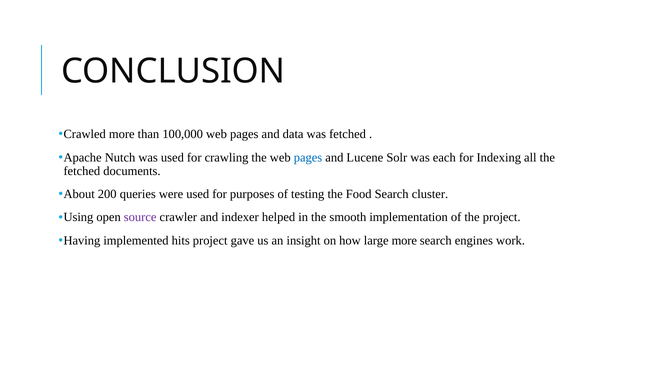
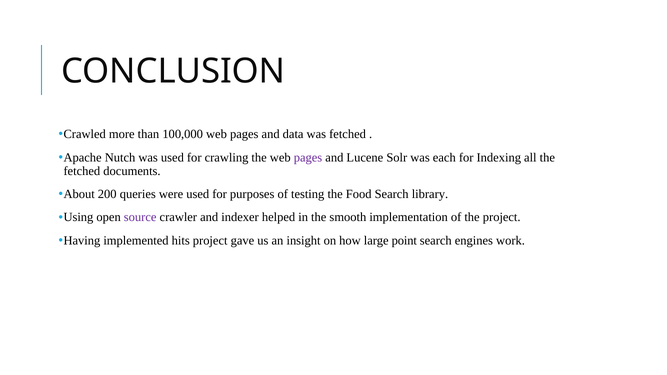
pages colour: blue -> purple (308, 157)
cluster: cluster -> library (430, 194)
large more: more -> point (404, 241)
